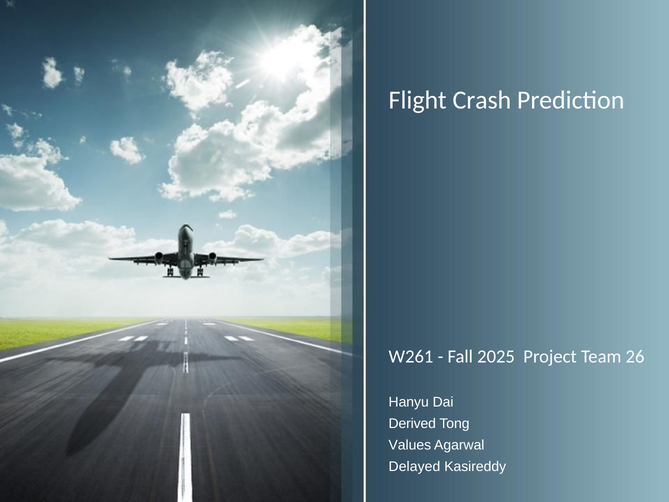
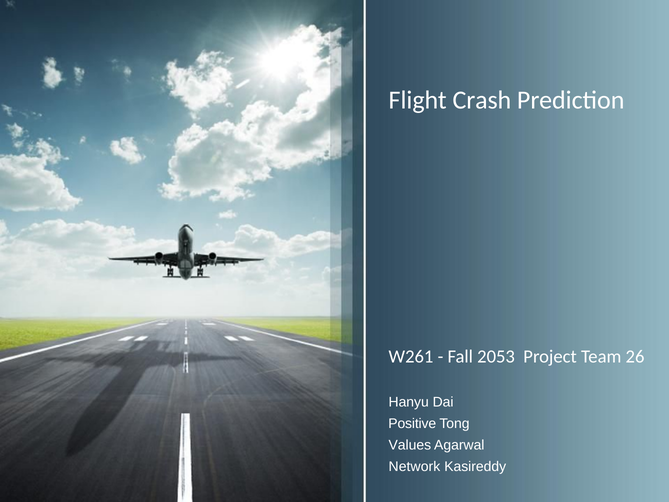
2025: 2025 -> 2053 (496, 356)
Derived: Derived -> Positive (412, 423)
Delayed: Delayed -> Network (414, 466)
